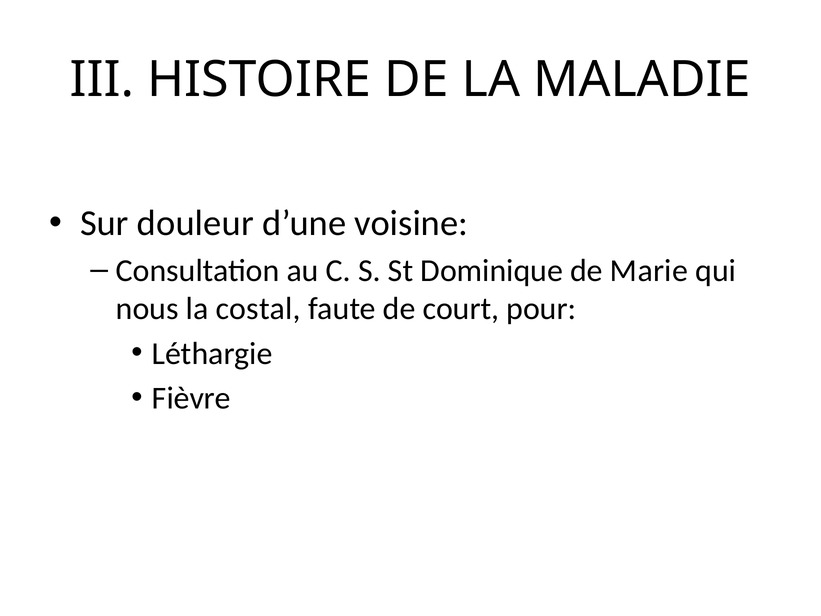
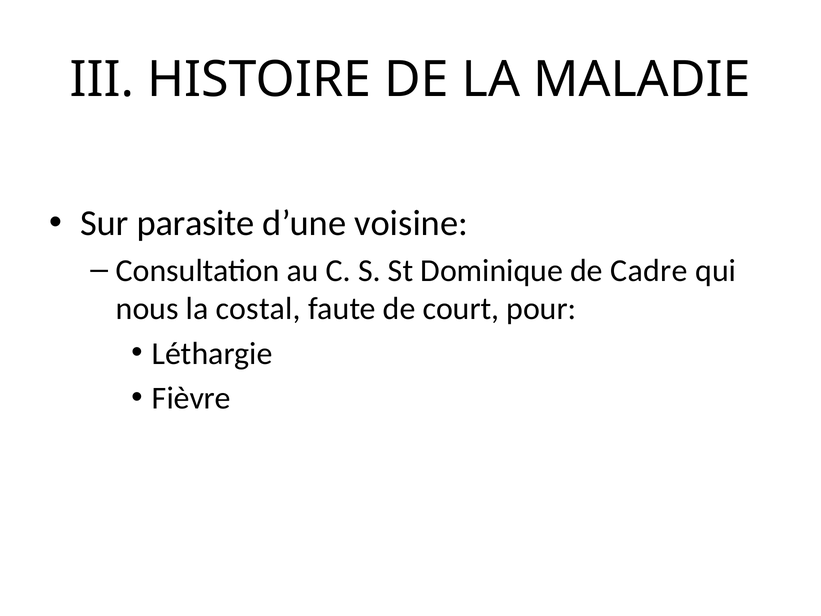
douleur: douleur -> parasite (196, 223)
Marie: Marie -> Cadre (649, 270)
